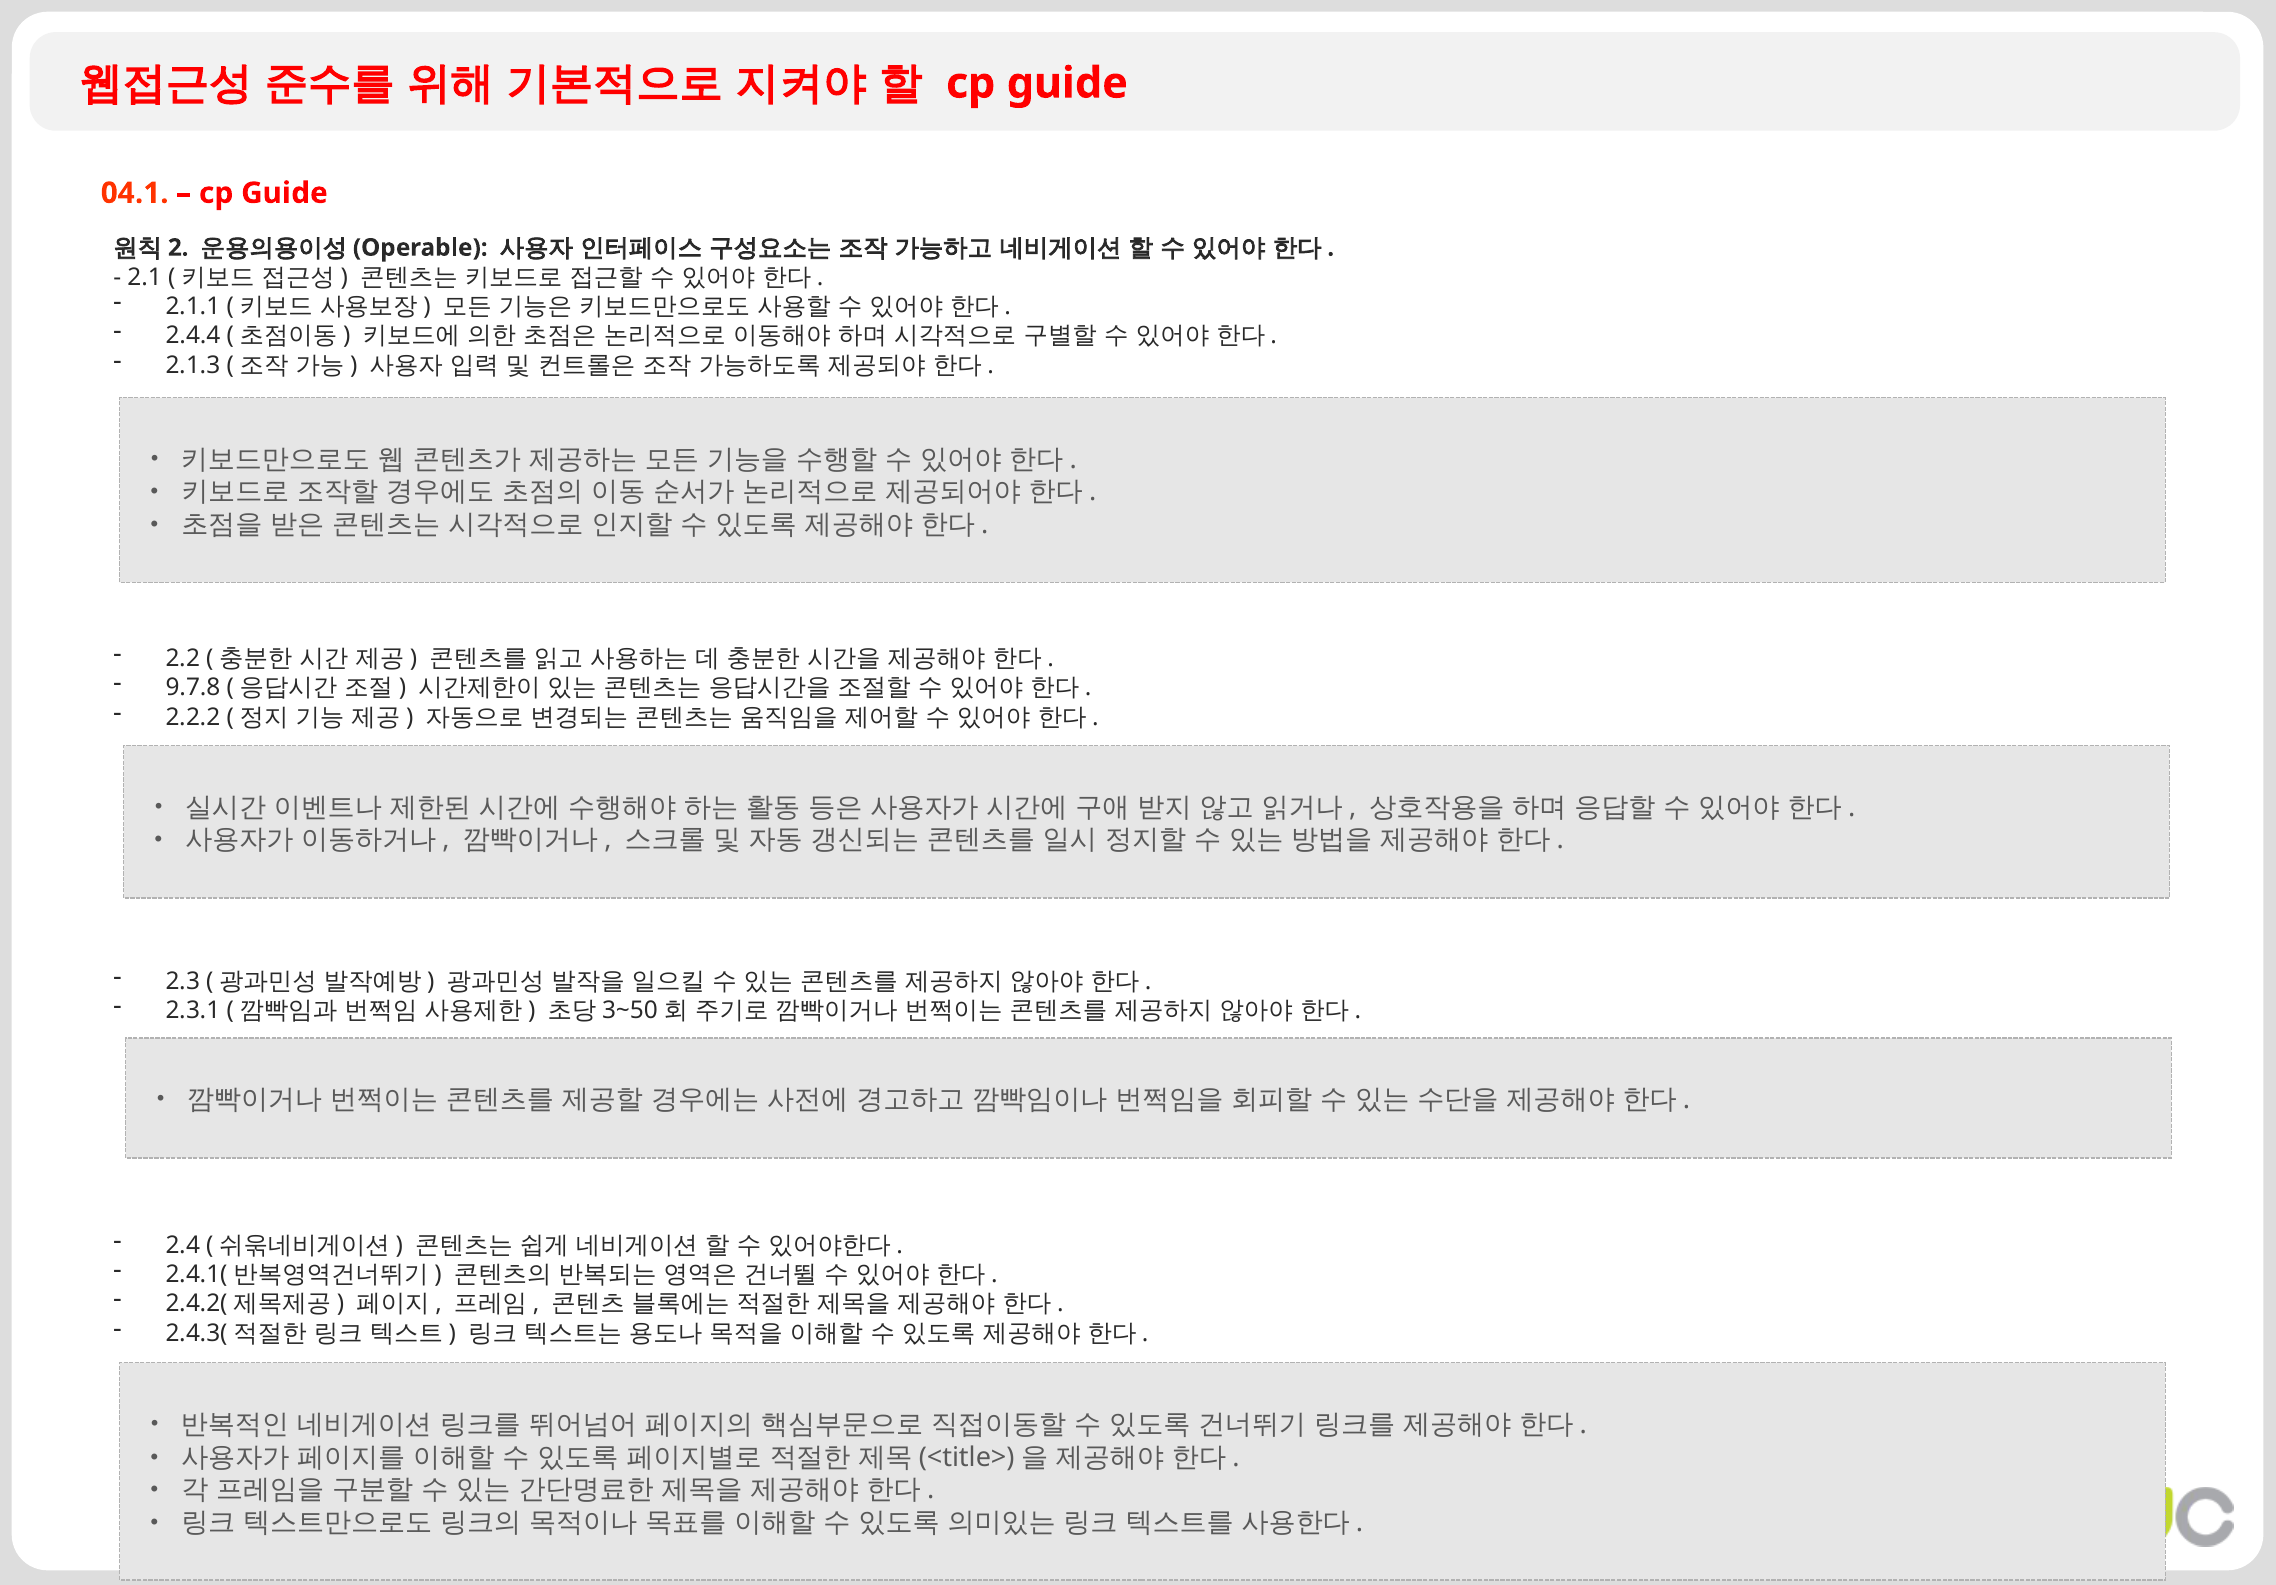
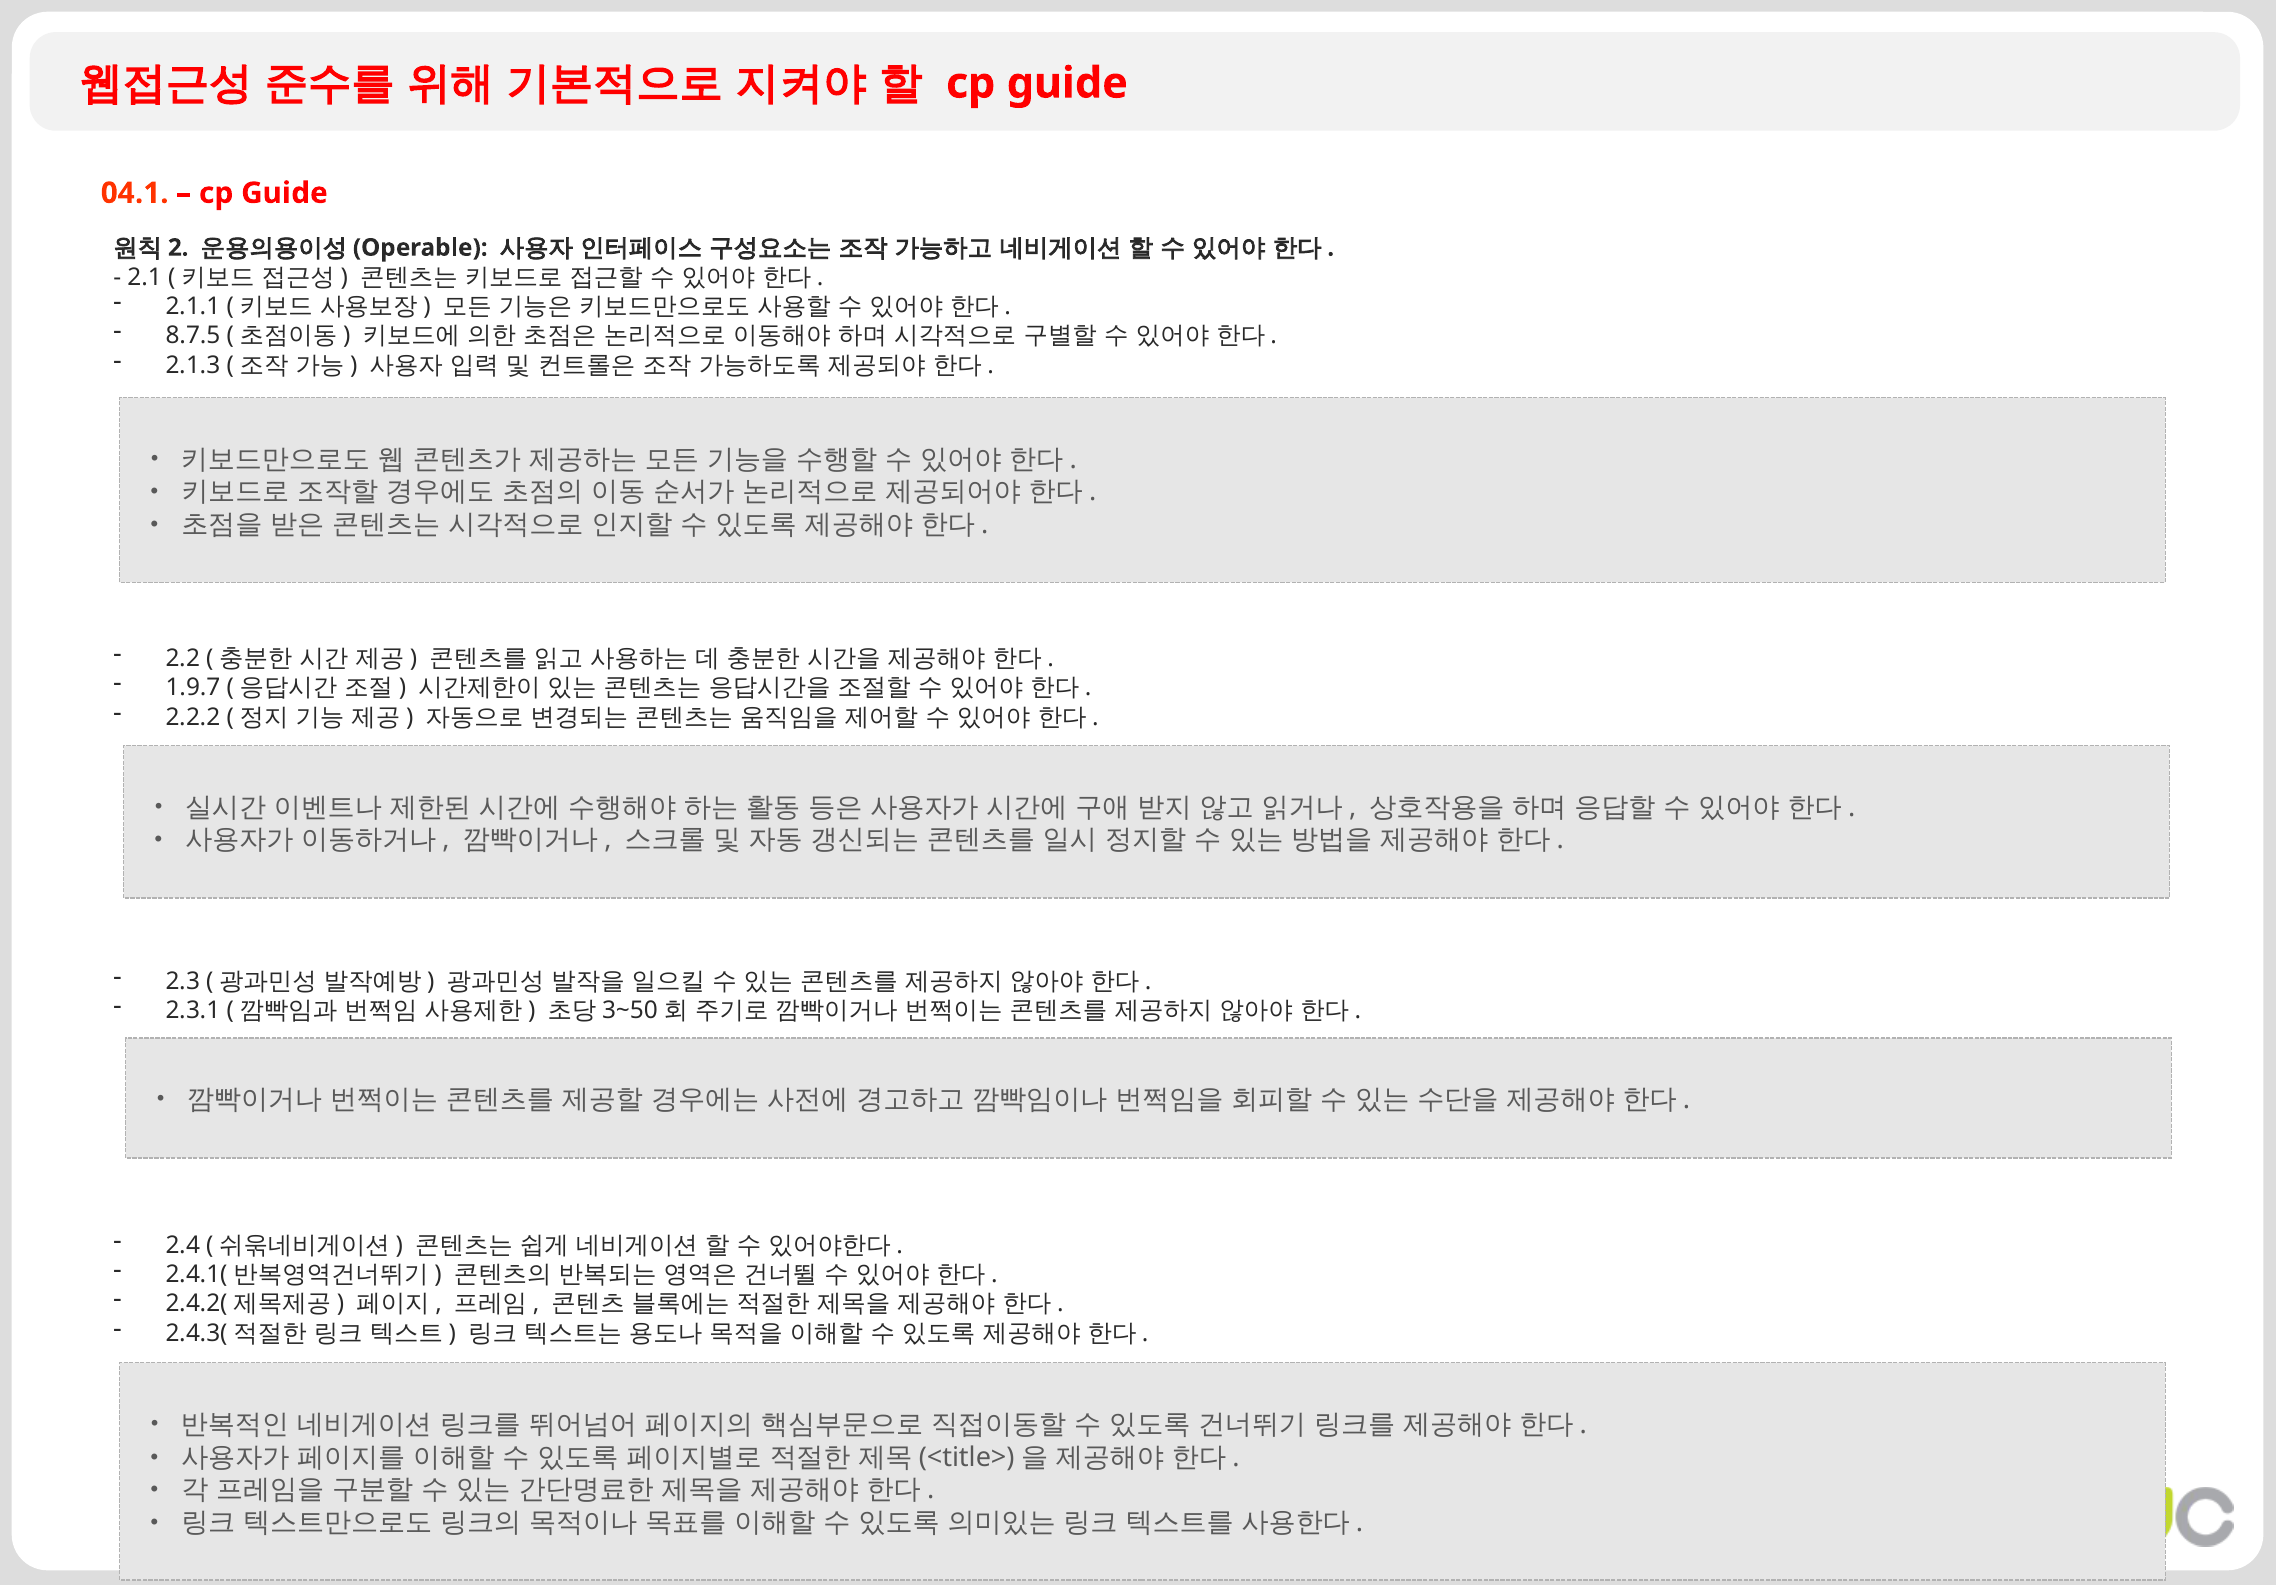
2.4.4: 2.4.4 -> 8.7.5 (193, 336)
9.7.8: 9.7.8 -> 1.9.7 (193, 688)
